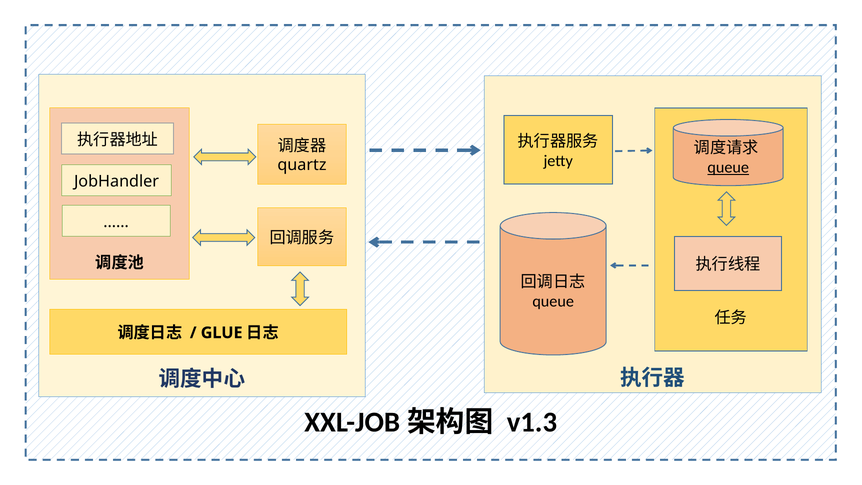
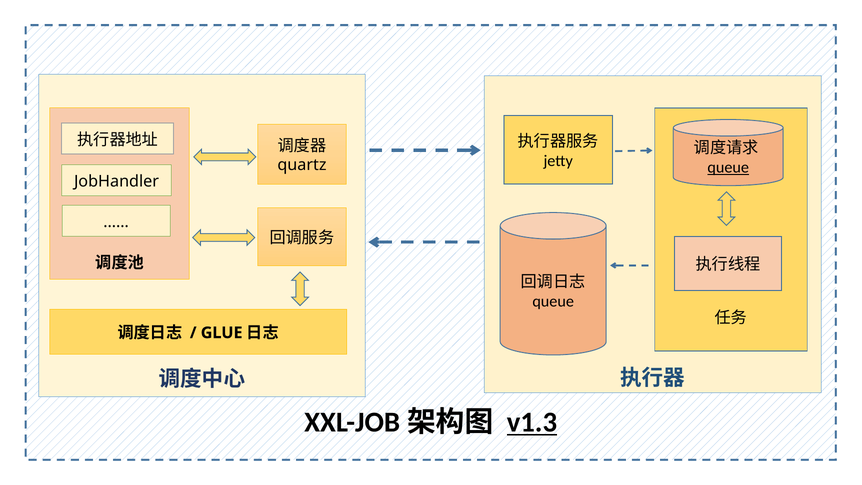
v1.3 underline: none -> present (532, 422)
